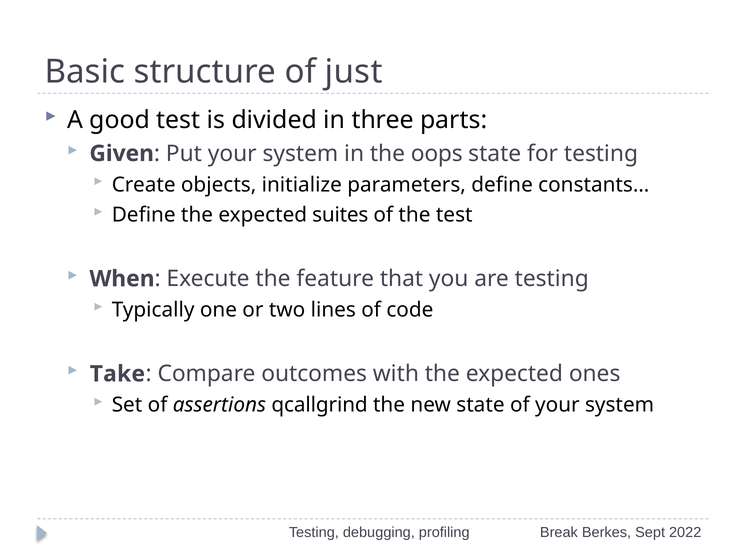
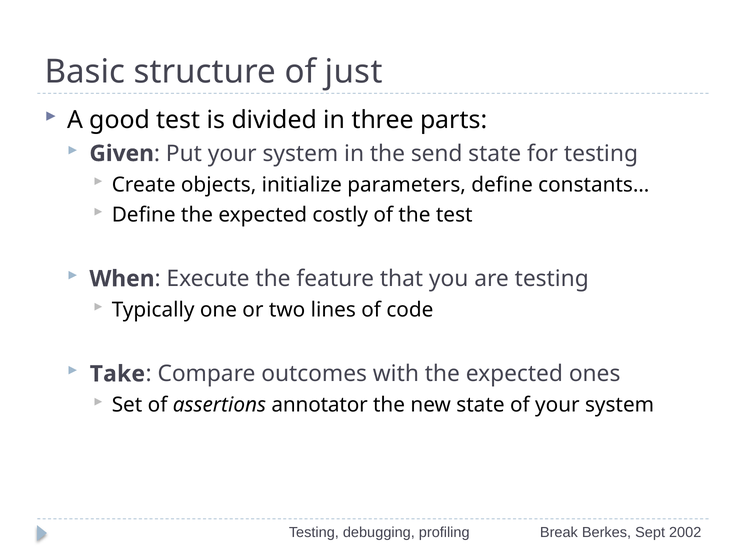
oops: oops -> send (437, 153)
suites: suites -> costly (340, 215)
qcallgrind: qcallgrind -> annotator (320, 405)
2022: 2022 -> 2002 (685, 532)
